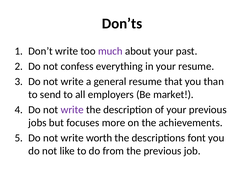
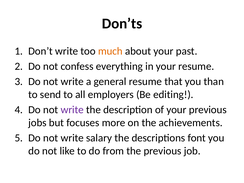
much colour: purple -> orange (110, 51)
market: market -> editing (173, 95)
worth: worth -> salary (99, 138)
